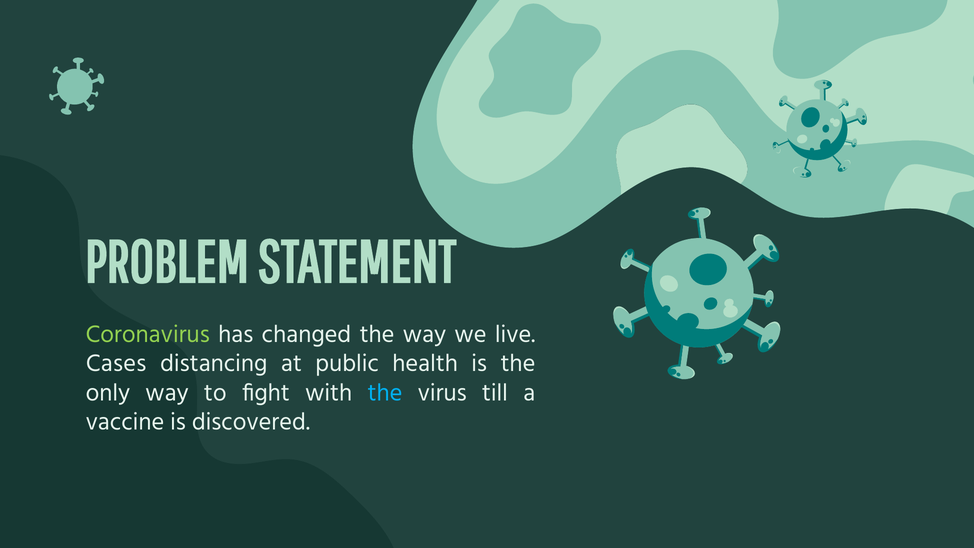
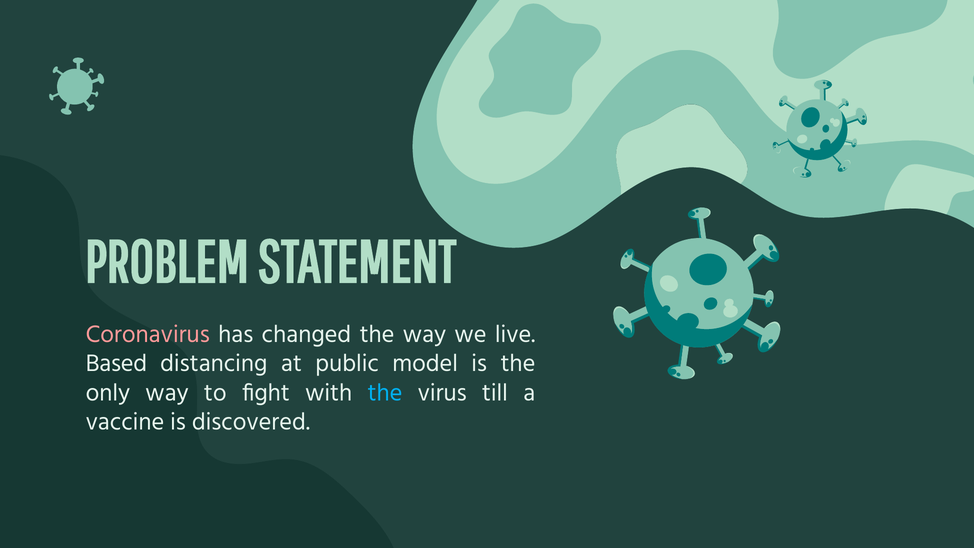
Coronavirus colour: light green -> pink (148, 334)
Cases: Cases -> Based (116, 363)
health: health -> model (425, 363)
